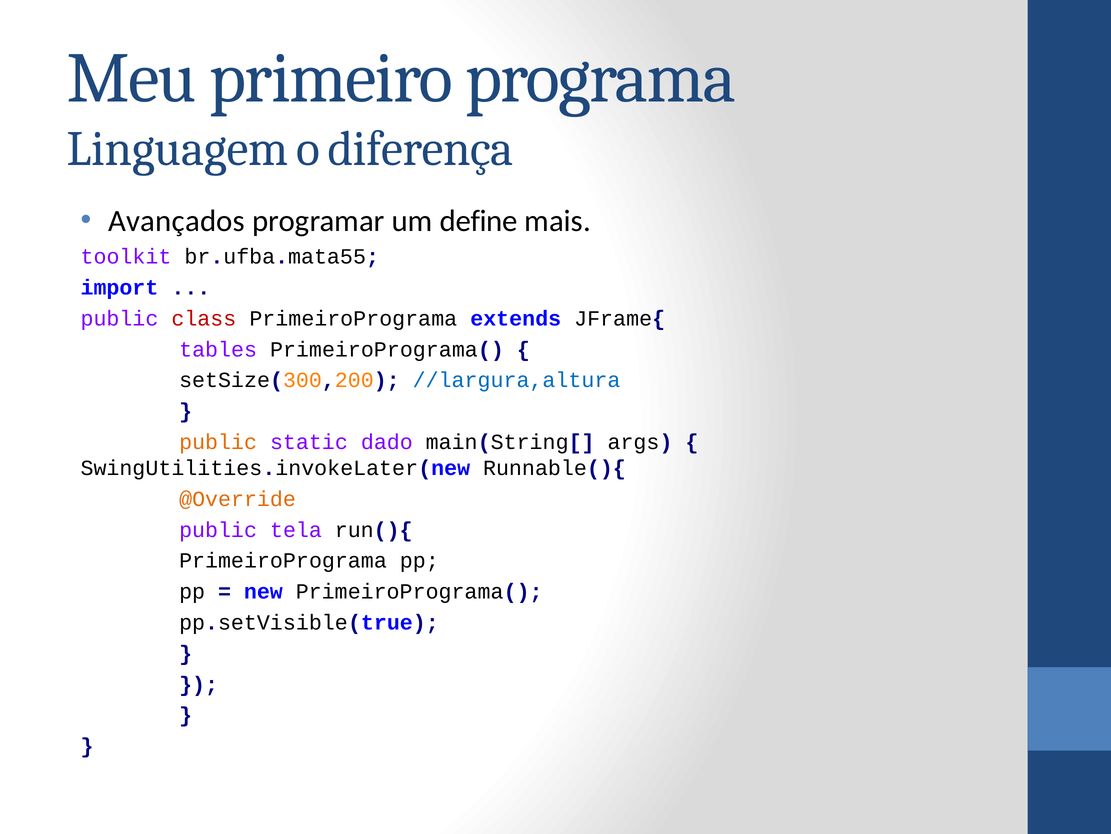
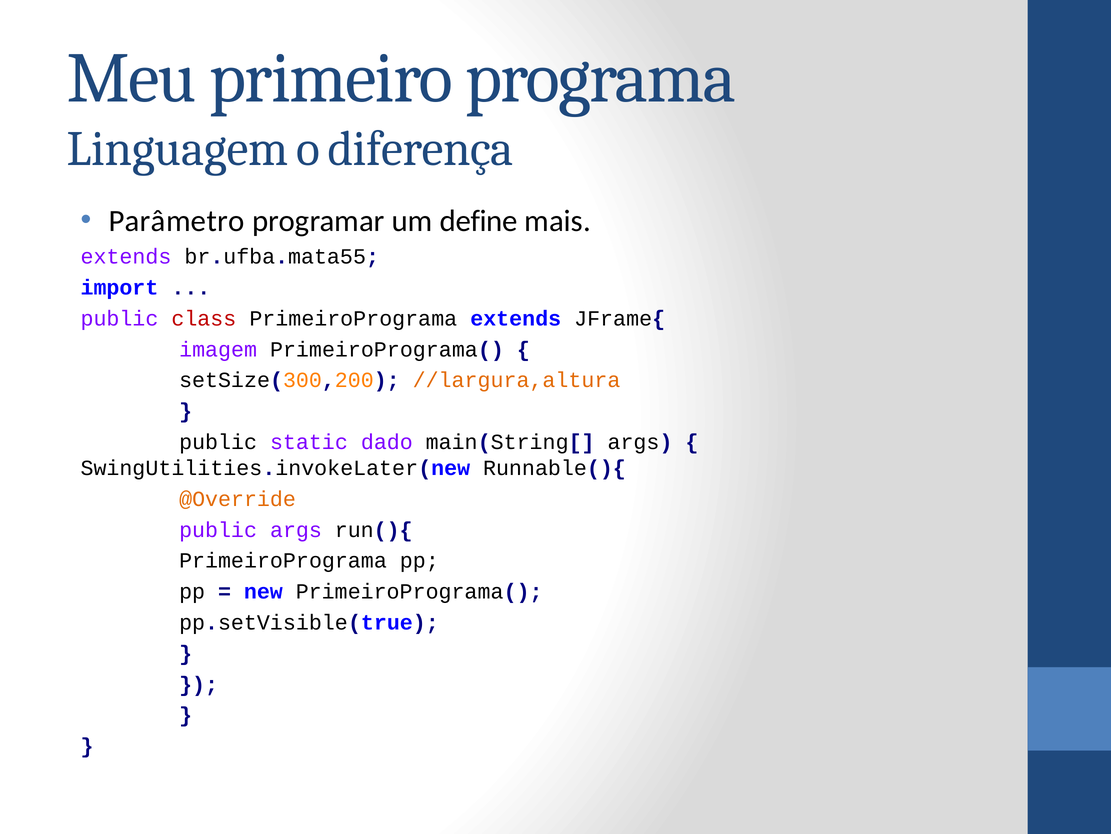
Avançados: Avançados -> Parâmetro (177, 221)
toolkit: toolkit -> extends (126, 256)
tables: tables -> imagem (218, 349)
//largura,altura colour: blue -> orange (517, 380)
public colour: orange -> black (218, 442)
public tela: tela -> args (296, 529)
